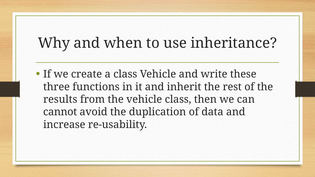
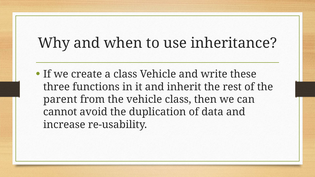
results: results -> parent (60, 100)
